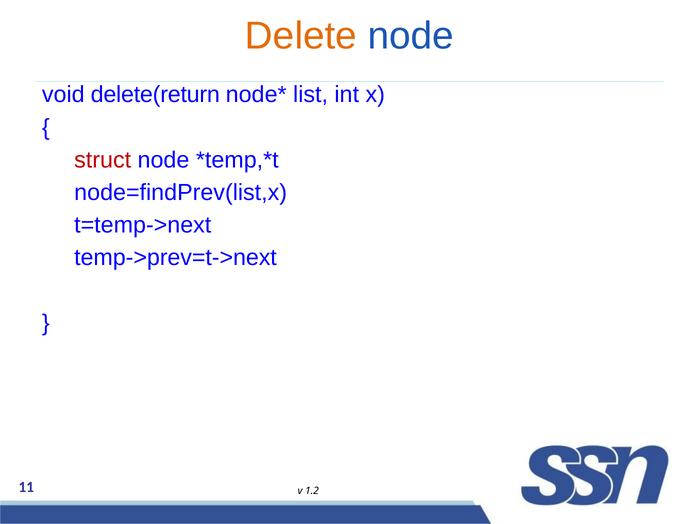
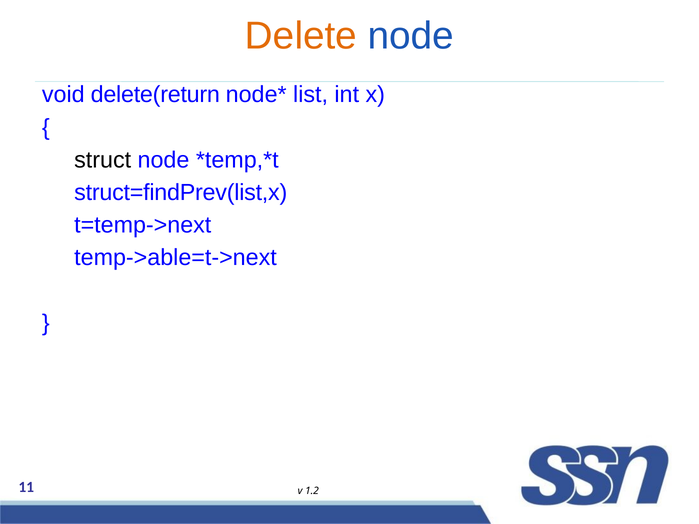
struct colour: red -> black (103, 160)
node=findPrev(list,x: node=findPrev(list,x -> struct=findPrev(list,x (181, 193)
temp->prev=t->next: temp->prev=t->next -> temp->able=t->next (175, 258)
